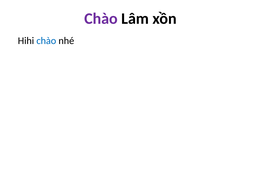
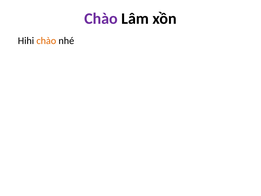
chào colour: blue -> orange (46, 41)
